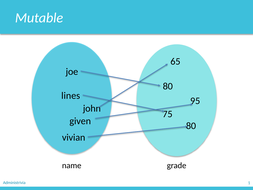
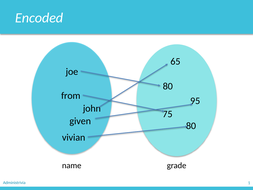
Mutable: Mutable -> Encoded (39, 18)
lines: lines -> from (71, 95)
